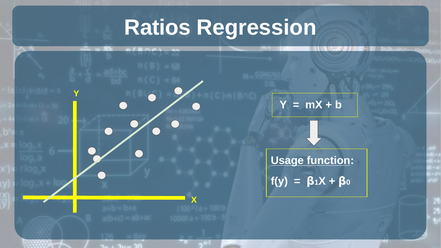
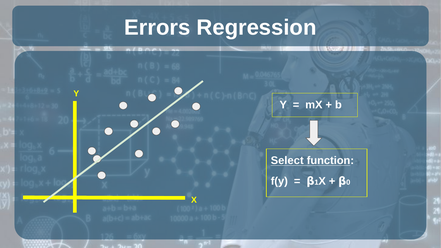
Ratios: Ratios -> Errors (157, 27)
Usage: Usage -> Select (287, 161)
